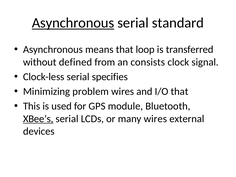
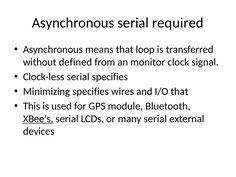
Asynchronous underline: present -> none (73, 23)
standard: standard -> required (178, 23)
consists: consists -> monitor (148, 62)
Minimizing problem: problem -> specifies (91, 91)
many wires: wires -> serial (155, 119)
